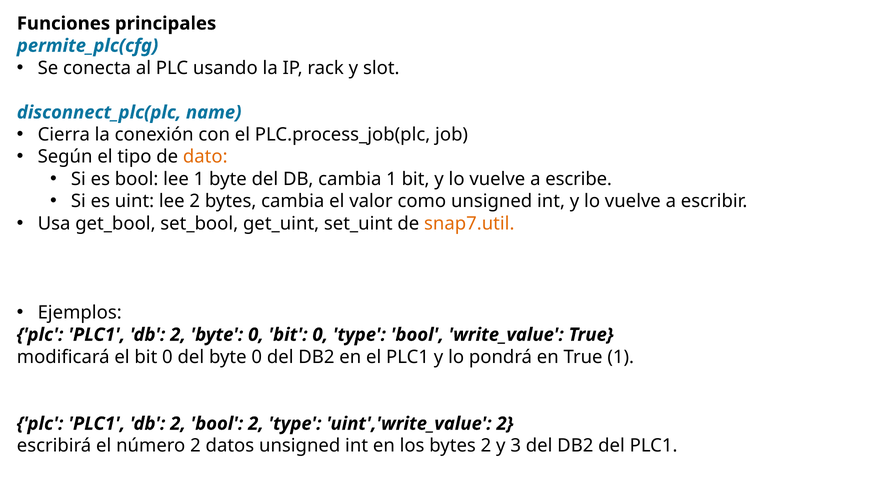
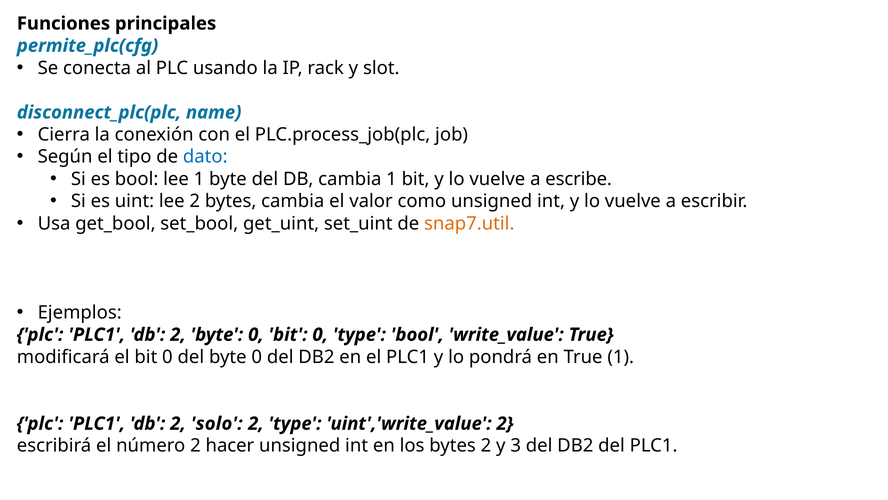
dato colour: orange -> blue (205, 157)
2 bool: bool -> solo (217, 423)
datos: datos -> hacer (230, 445)
